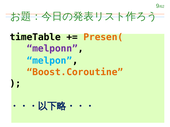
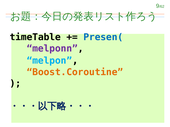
Presen( colour: orange -> blue (103, 37)
